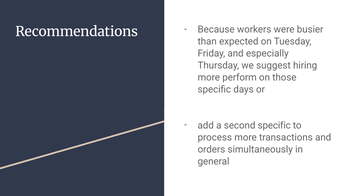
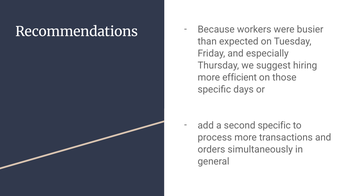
perform: perform -> efficient (240, 77)
